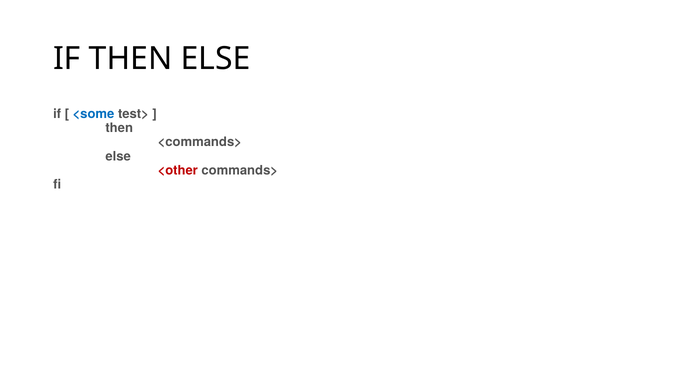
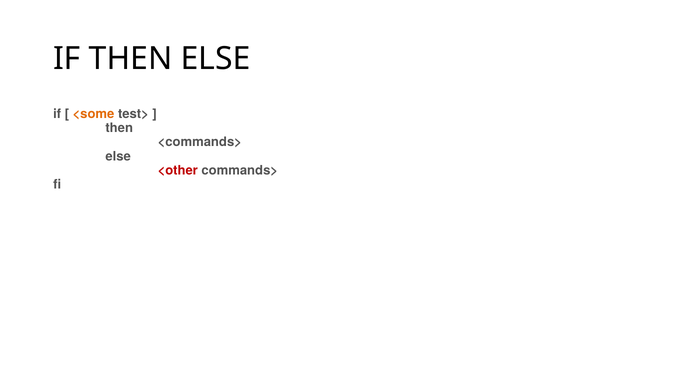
<some colour: blue -> orange (93, 114)
